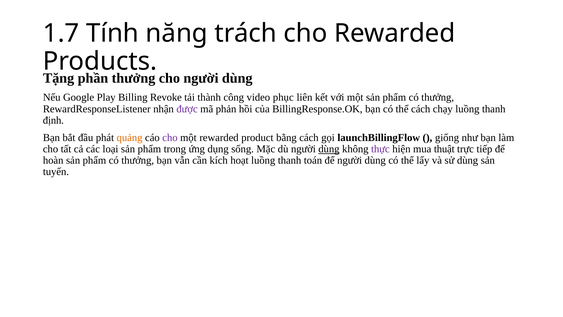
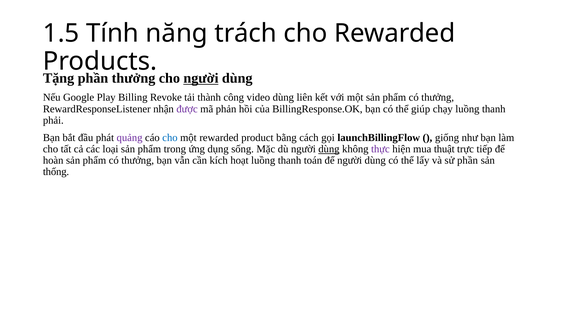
1.7: 1.7 -> 1.5 (61, 33)
người underline: none -> present (201, 78)
video phục: phục -> dùng (283, 97)
thể cách: cách -> giúp (421, 109)
định: định -> phải (53, 120)
quảng colour: orange -> purple (130, 137)
cho colour: purple -> blue (170, 137)
sử dùng: dùng -> phần (468, 160)
tuyến: tuyến -> thống (56, 172)
